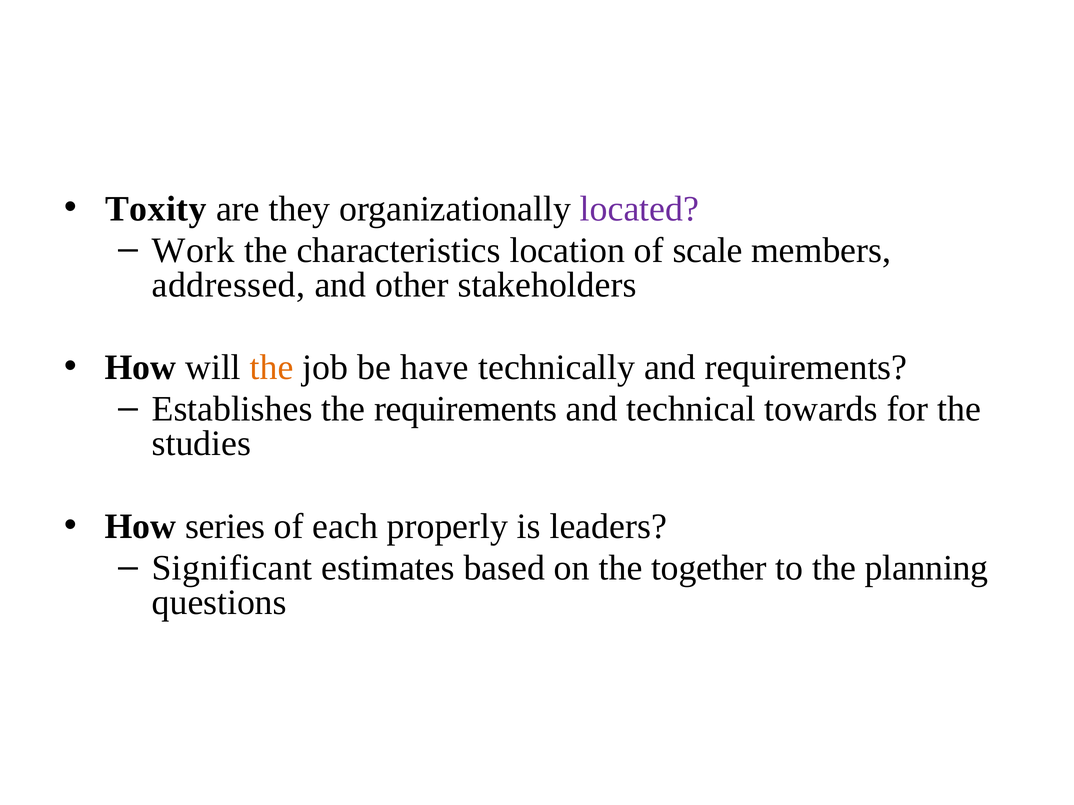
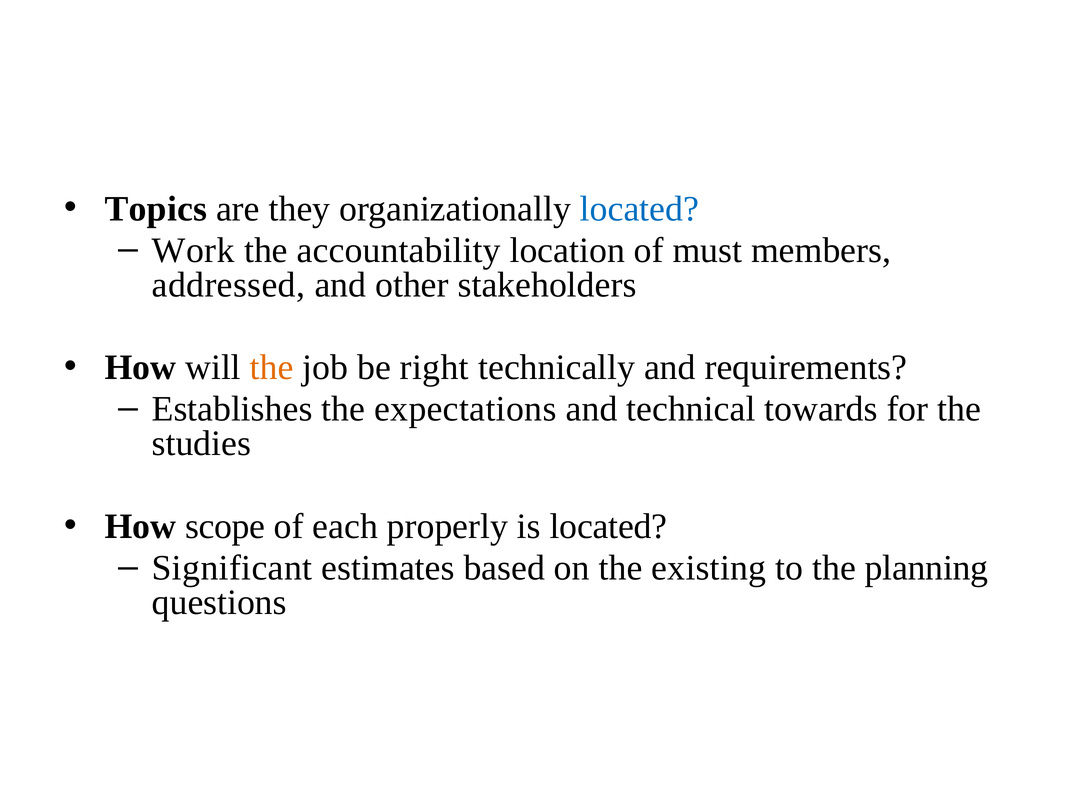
Toxity: Toxity -> Topics (156, 209)
located colour: purple -> blue (639, 209)
characteristics: characteristics -> accountability (399, 251)
scale: scale -> must (707, 251)
have: have -> right (434, 368)
the requirements: requirements -> expectations (465, 409)
series: series -> scope (225, 527)
is leaders: leaders -> located (608, 527)
together: together -> existing (709, 568)
